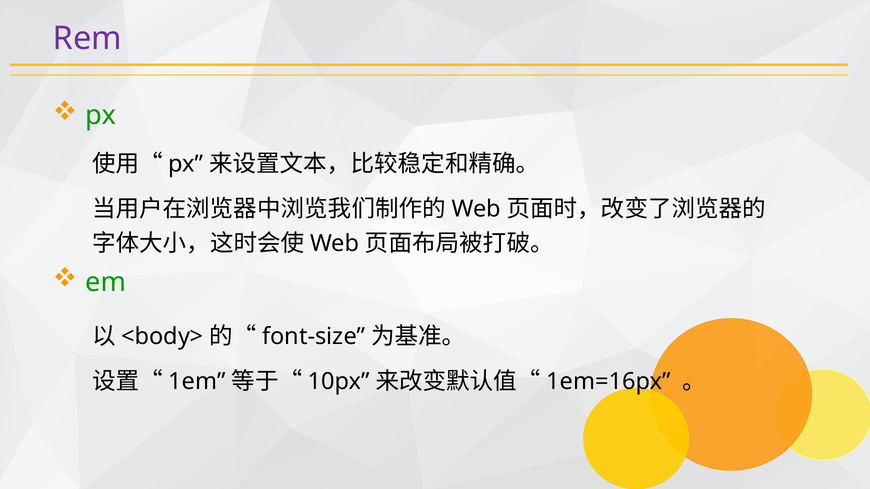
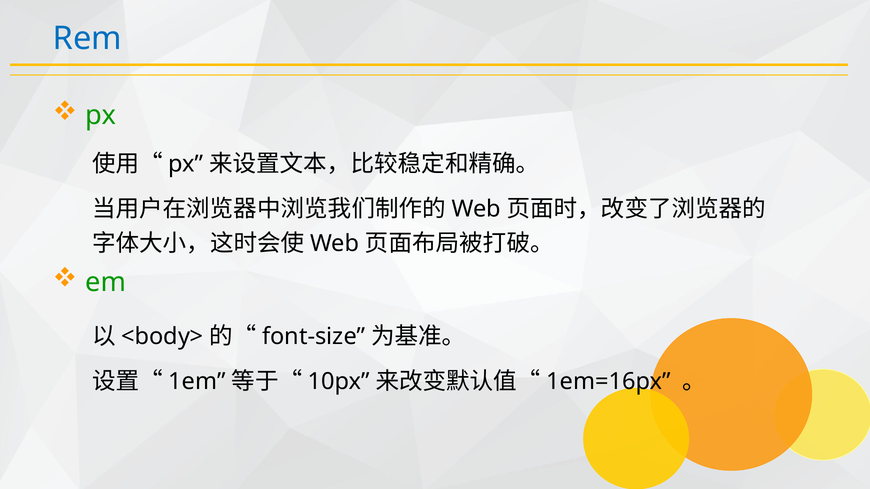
Rem colour: purple -> blue (87, 39)
